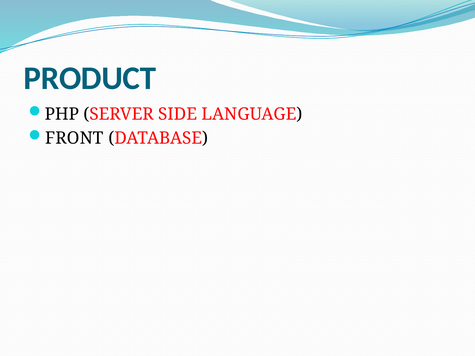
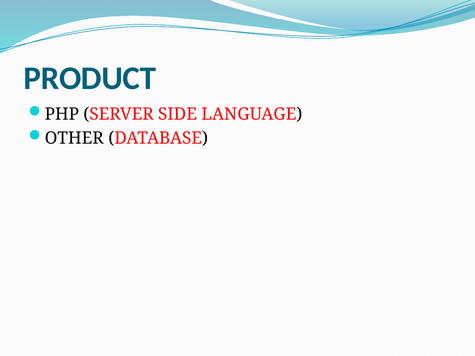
FRONT: FRONT -> OTHER (74, 138)
